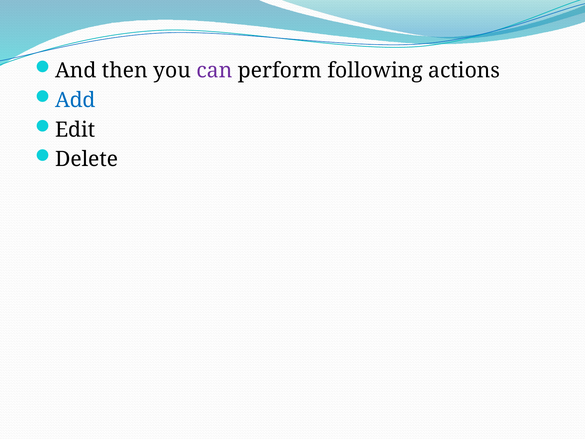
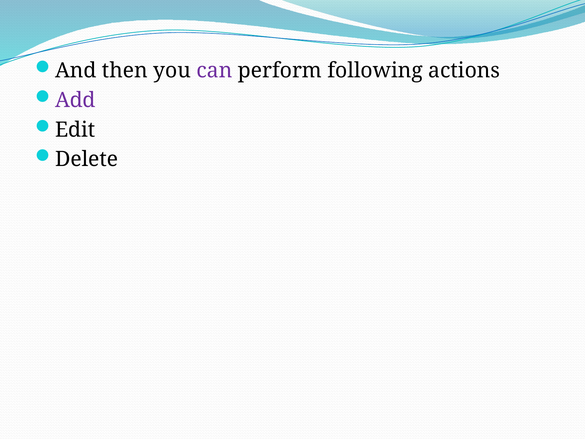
Add colour: blue -> purple (75, 100)
